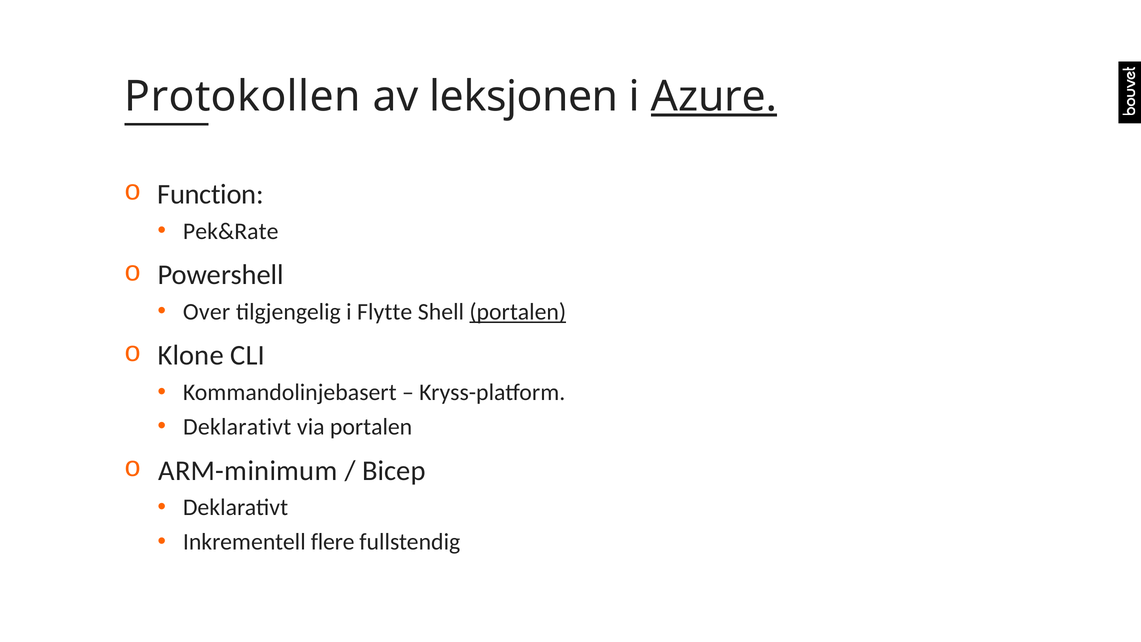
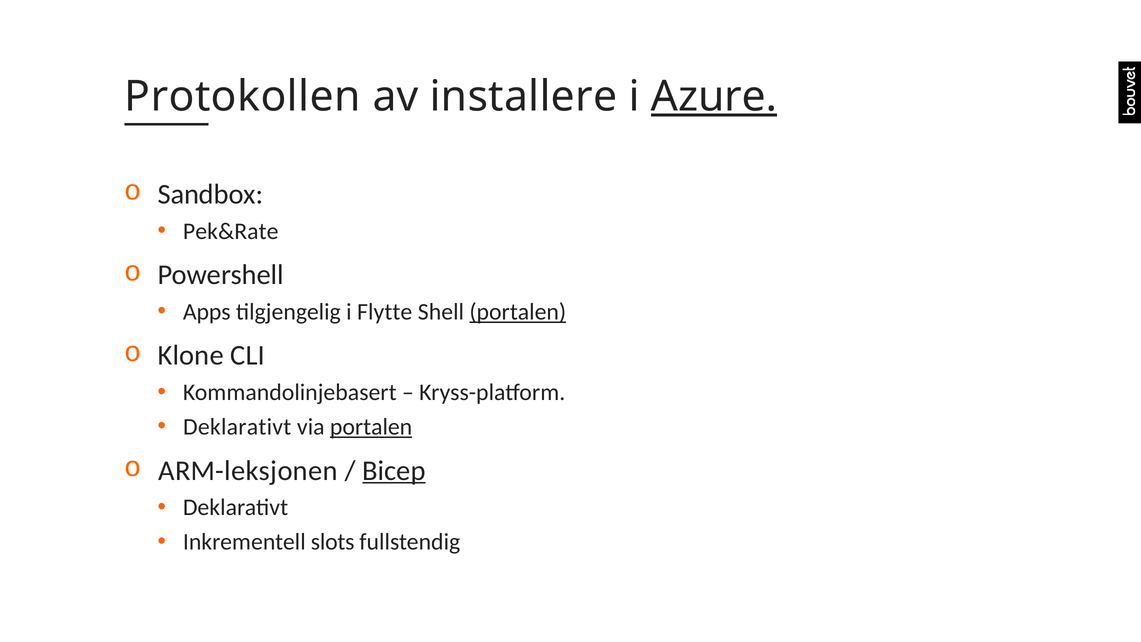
leksjonen: leksjonen -> installere (523, 97)
Function: Function -> Sandbox (210, 194)
Over: Over -> Apps (207, 312)
portalen underline: none -> present (371, 427)
ARM-minimum: ARM-minimum -> ARM-leksjonen (248, 470)
Bicep underline: none -> present (394, 470)
flere: flere -> slots (333, 542)
